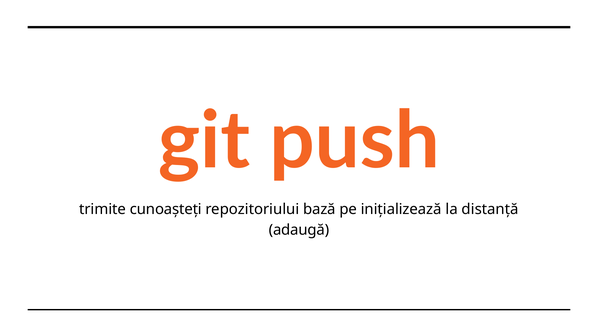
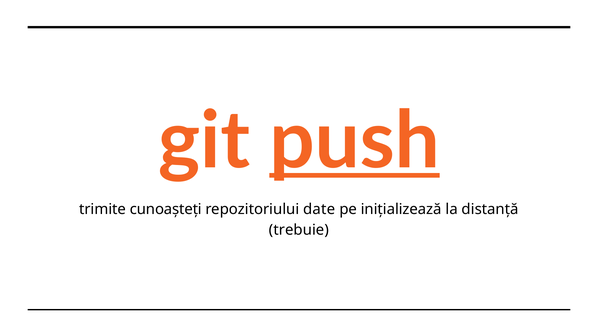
push underline: none -> present (355, 141)
bază: bază -> date (319, 210)
adaugă: adaugă -> trebuie (299, 230)
